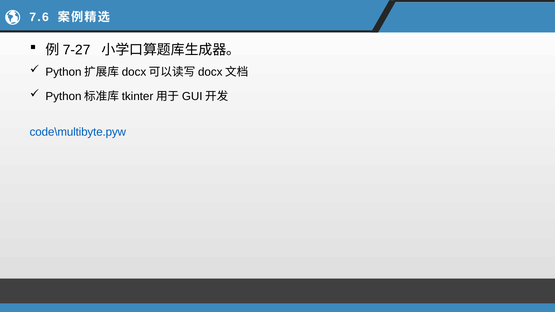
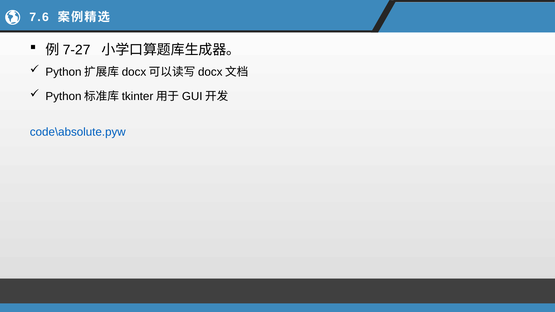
code\multibyte.pyw: code\multibyte.pyw -> code\absolute.pyw (78, 132)
